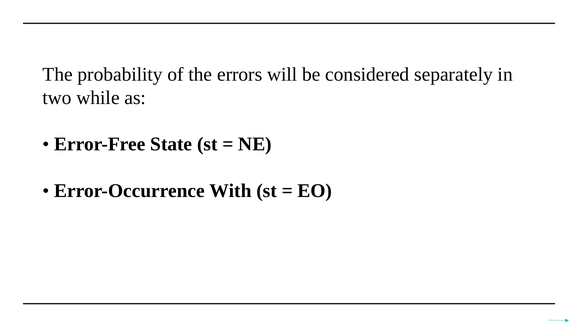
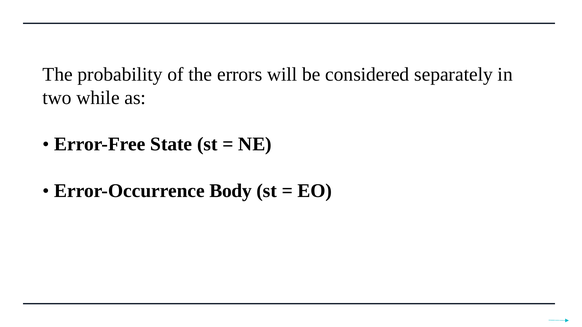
With: With -> Body (231, 191)
